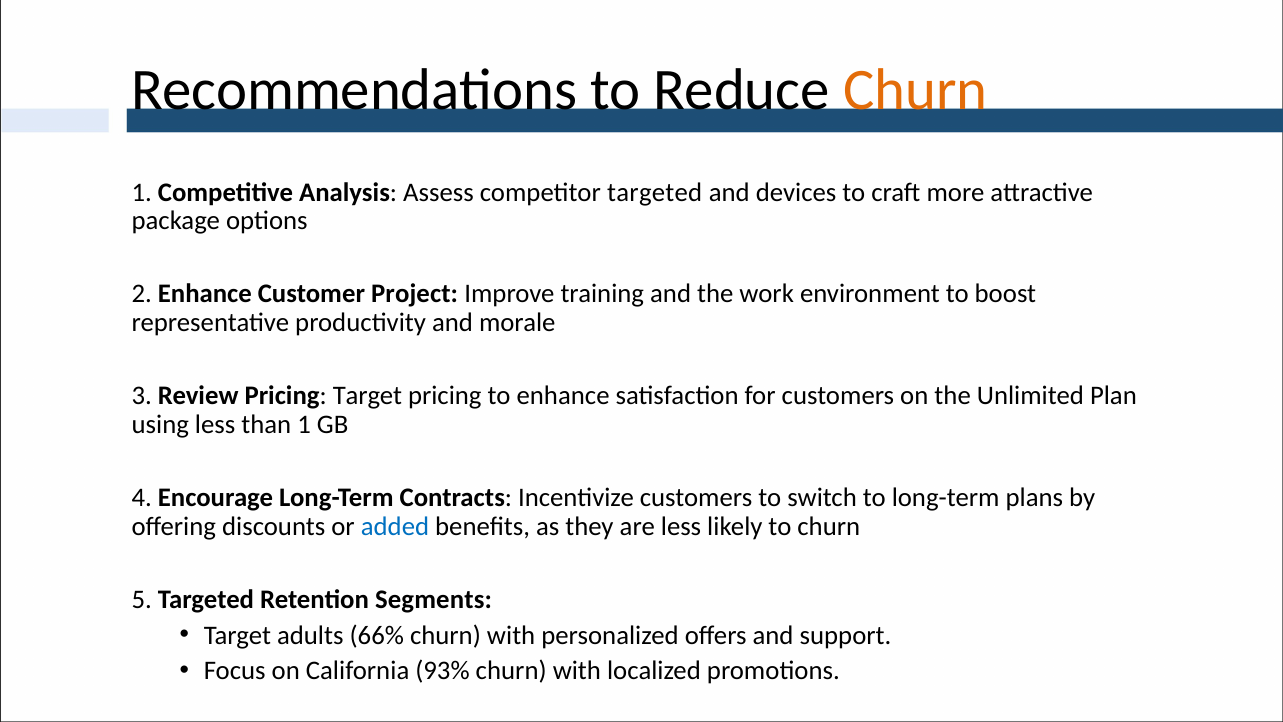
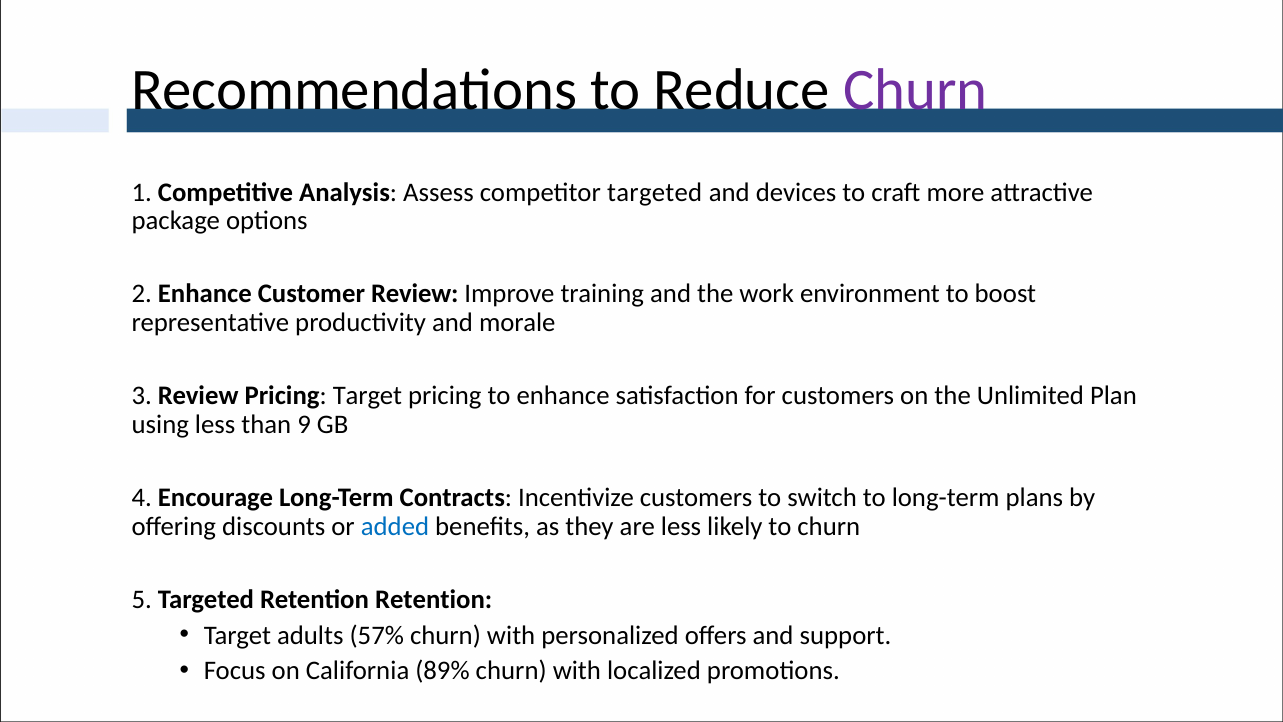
Churn colour: orange -> purple (915, 90)
Customer Project: Project -> Review (415, 294)
than 1: 1 -> 9 (304, 425)
Retention Segments: Segments -> Retention (434, 599)
66%: 66% -> 57% (377, 635)
93%: 93% -> 89% (442, 670)
